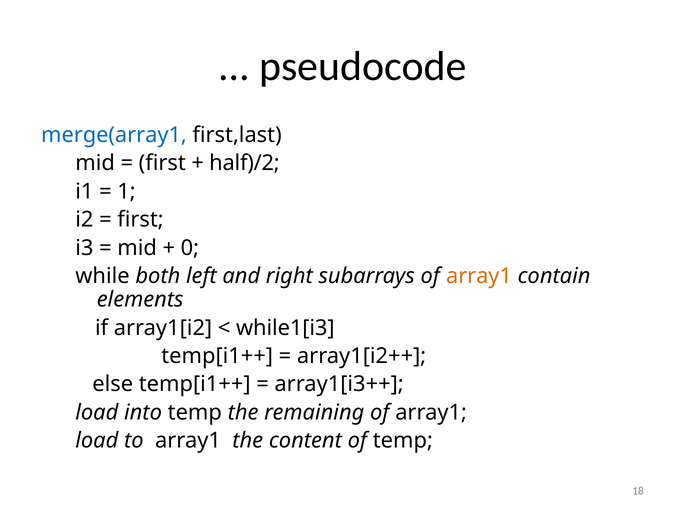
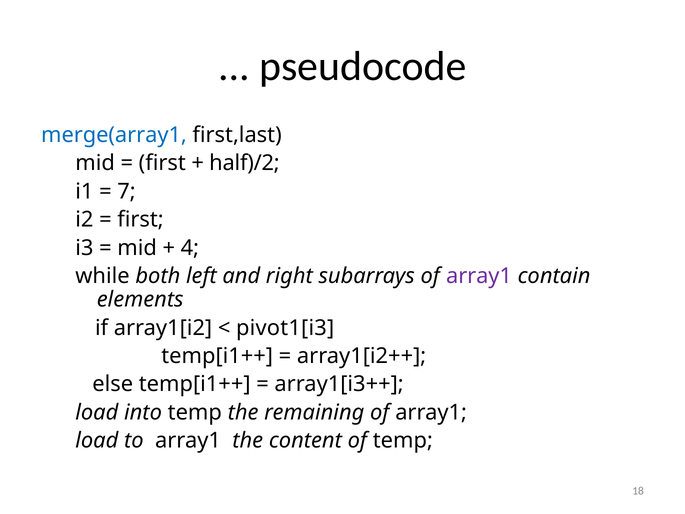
1: 1 -> 7 (127, 191)
0: 0 -> 4 (190, 248)
array1 colour: orange -> purple (479, 276)
while1[i3: while1[i3 -> pivot1[i3 (285, 328)
